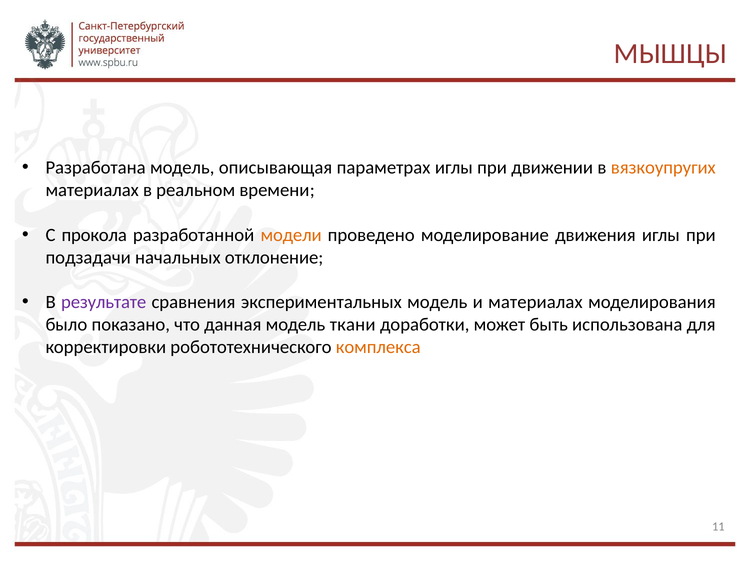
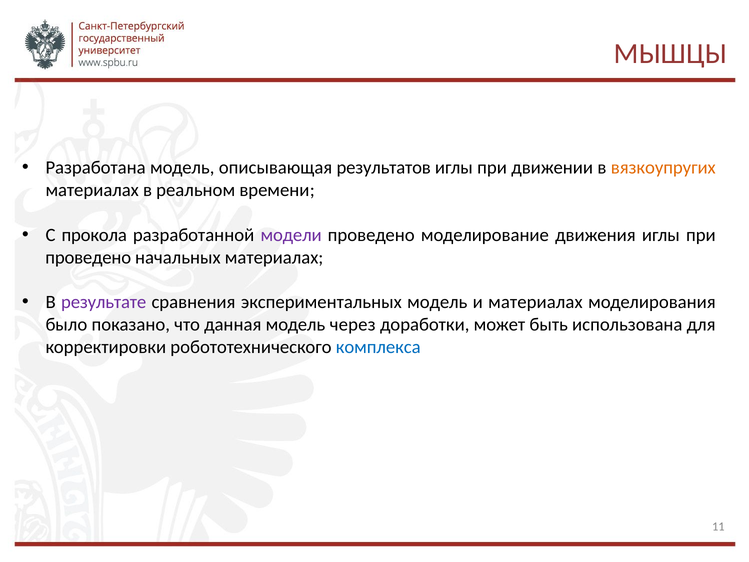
параметрах: параметрах -> результатов (384, 167)
модели colour: orange -> purple (291, 235)
подзадачи: подзадачи -> проведено (88, 257)
начальных отклонение: отклонение -> материалах (274, 257)
ткани: ткани -> через (353, 325)
комплекса colour: orange -> blue (378, 347)
